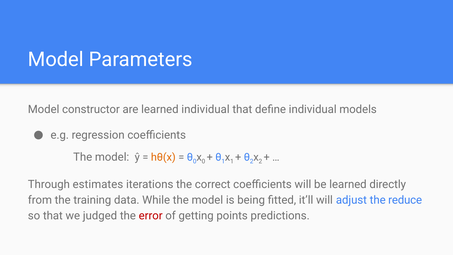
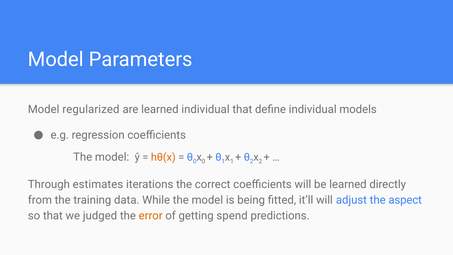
constructor: constructor -> regularized (91, 109)
reduce: reduce -> aspect (405, 200)
error colour: red -> orange (151, 216)
points: points -> spend (232, 216)
